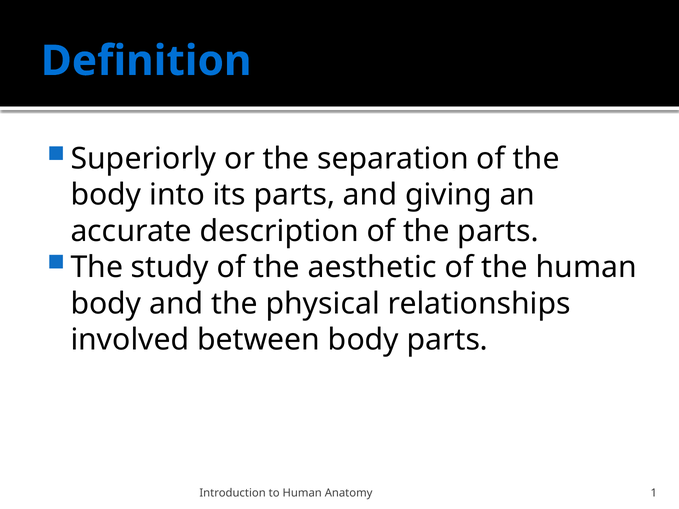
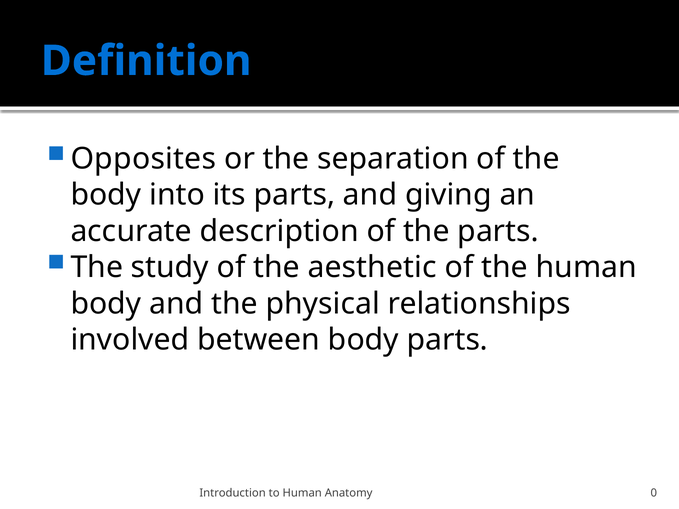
Superiorly: Superiorly -> Opposites (143, 159)
1: 1 -> 0 (654, 493)
